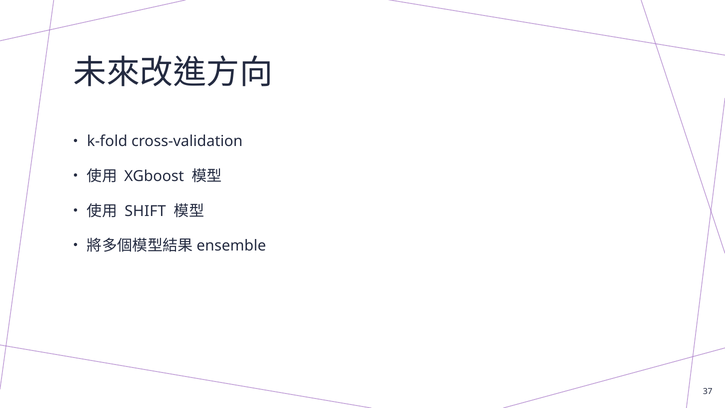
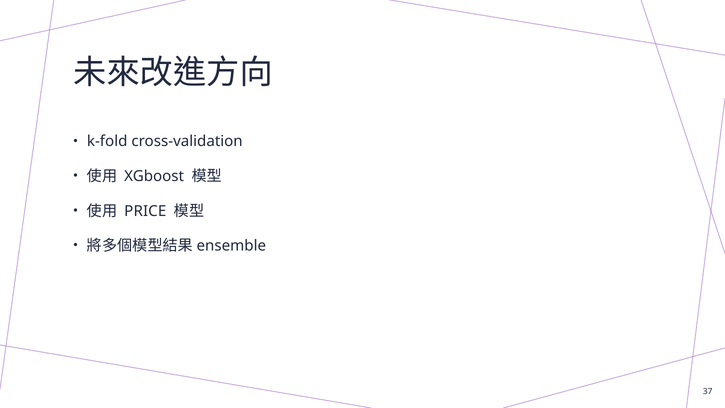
SHIFT: SHIFT -> PRICE (145, 211)
